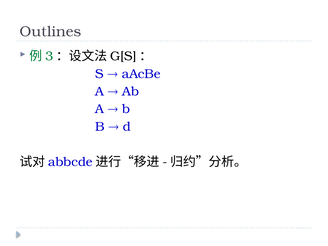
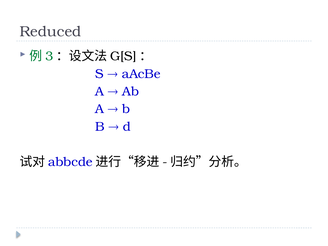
Outlines: Outlines -> Reduced (50, 32)
